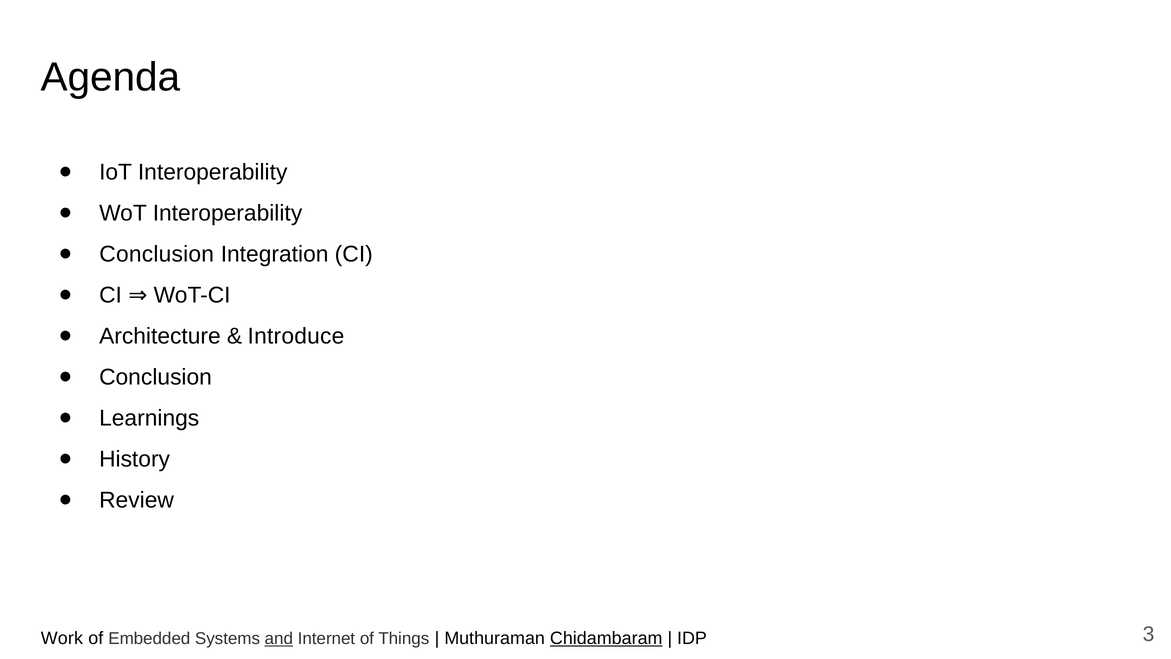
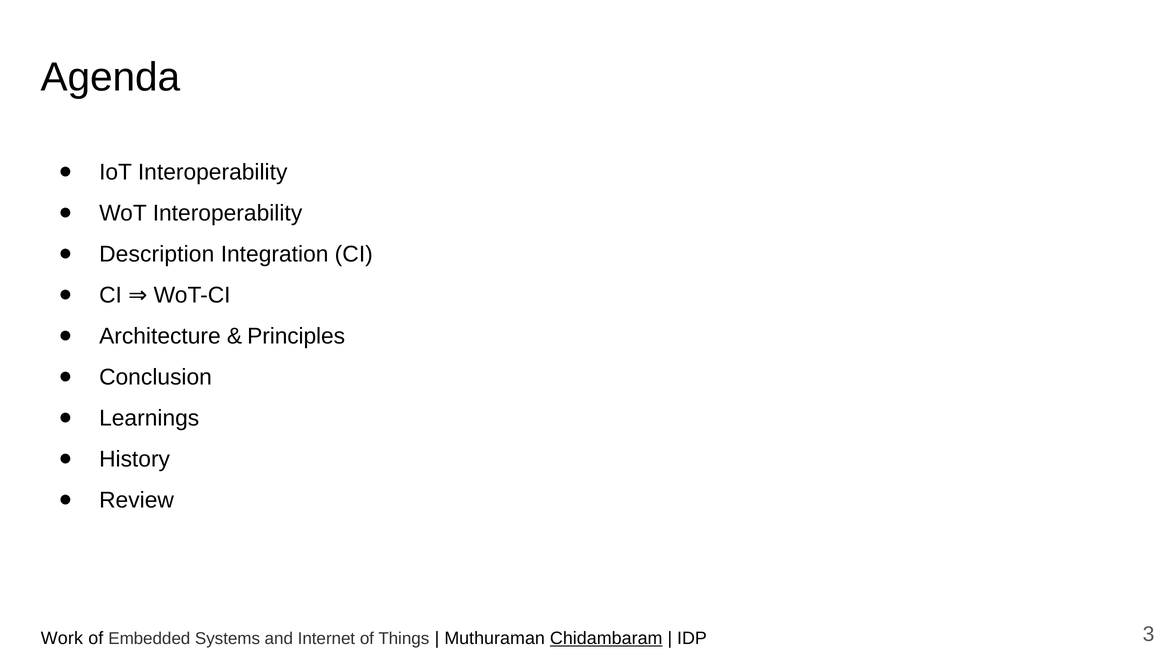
Conclusion: Conclusion -> Description (157, 254)
Introduce: Introduce -> Principles (296, 336)
and underline: present -> none (279, 638)
